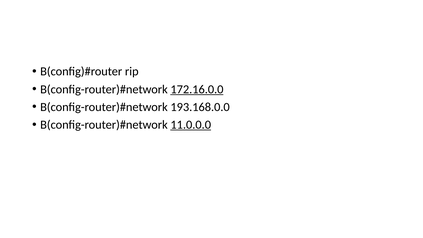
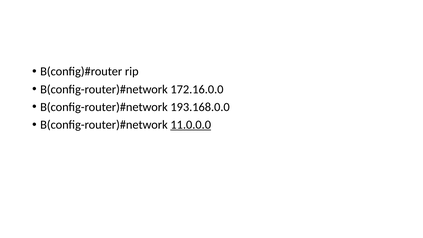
172.16.0.0 underline: present -> none (197, 89)
